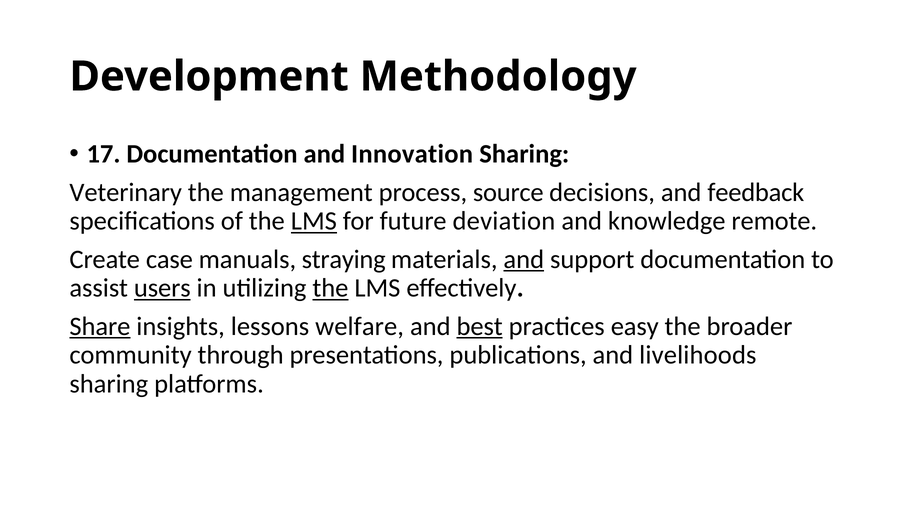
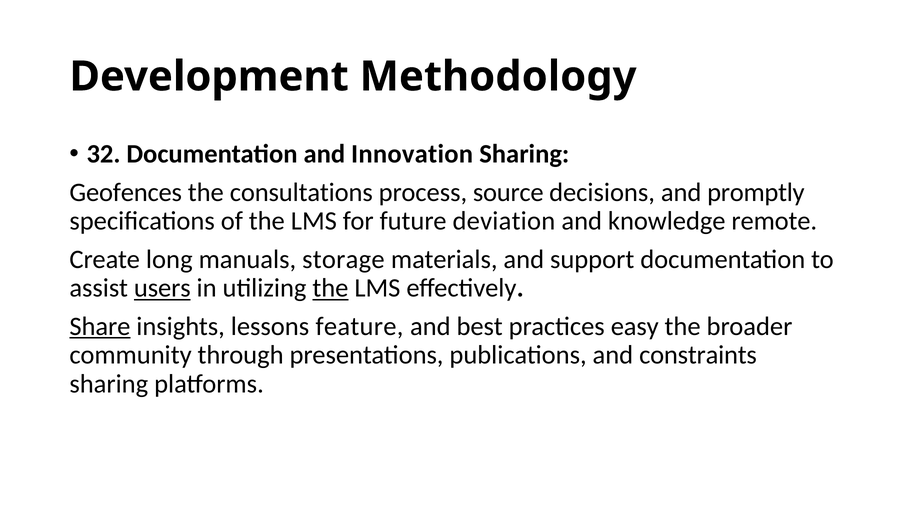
17: 17 -> 32 (104, 154)
Veterinary: Veterinary -> Geofences (126, 192)
management: management -> consultations (301, 192)
feedback: feedback -> promptly (756, 192)
LMS underline: present -> none (314, 221)
case: case -> long (169, 259)
straying: straying -> storage (343, 259)
and underline: present -> none (524, 259)
welfare: welfare -> feature (360, 326)
best underline: present -> none (480, 326)
livelihoods: livelihoods -> constraints (698, 355)
